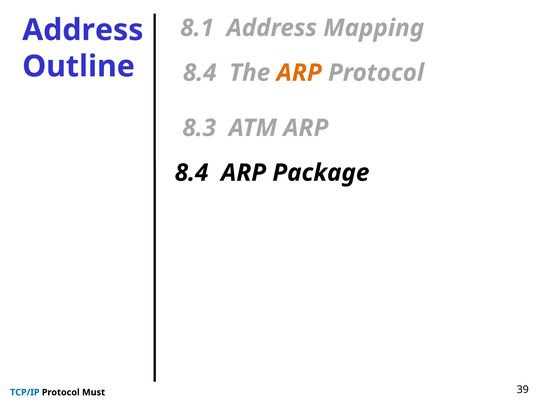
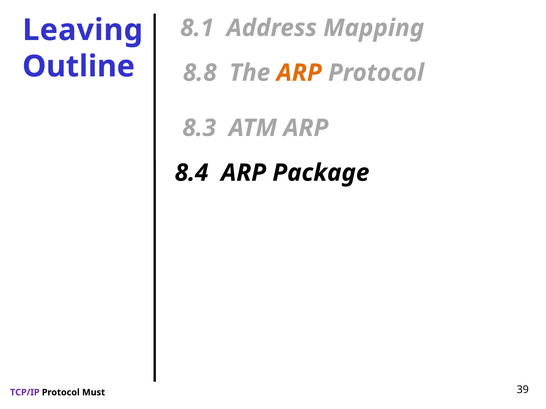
Address: Address -> Leaving (83, 30)
8.4: 8.4 -> 8.8 (200, 73)
TCP/IP colour: blue -> purple (25, 393)
